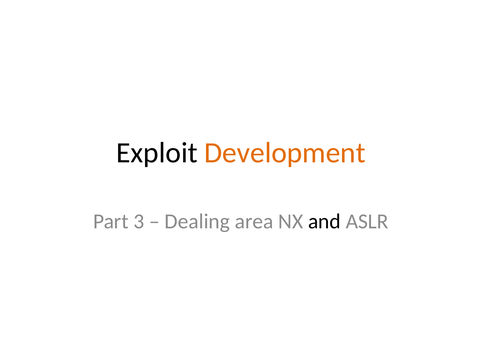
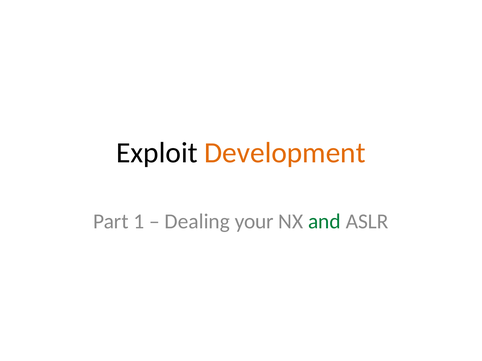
3: 3 -> 1 (139, 222)
area: area -> your (254, 222)
and colour: black -> green (324, 222)
